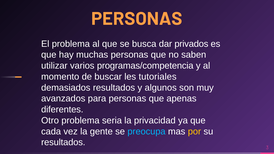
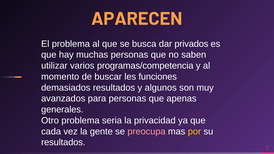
PERSONAS: PERSONAS -> APARECEN (137, 19)
tutoriales: tutoriales -> funciones (158, 77)
diferentes: diferentes -> generales (62, 110)
preocupa colour: light blue -> pink (146, 132)
